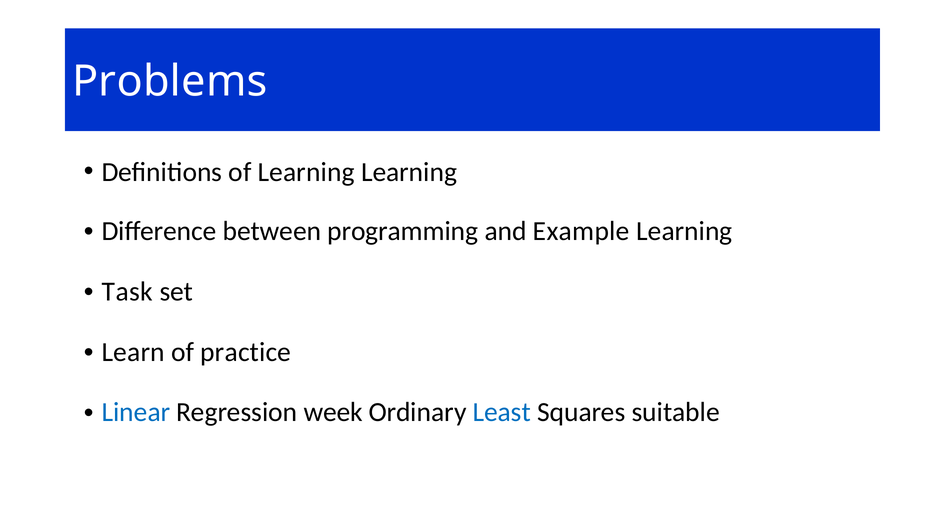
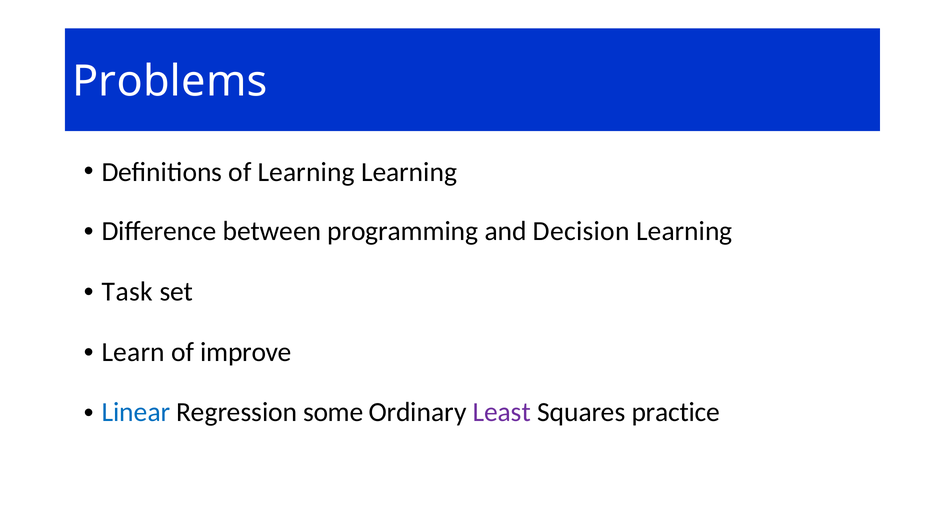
Example: Example -> Decision (581, 231)
practice: practice -> improve (246, 352)
week: week -> some (333, 412)
Least colour: blue -> purple (502, 412)
suitable: suitable -> practice (676, 412)
